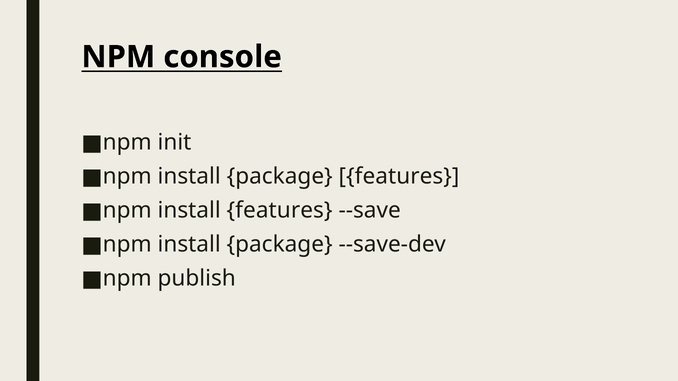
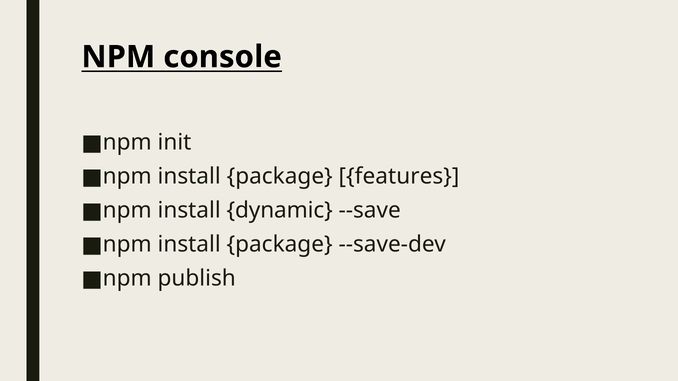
install features: features -> dynamic (280, 211)
